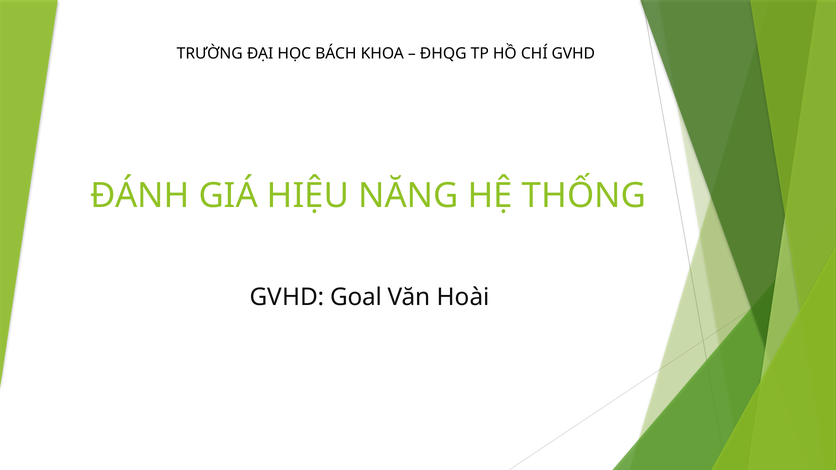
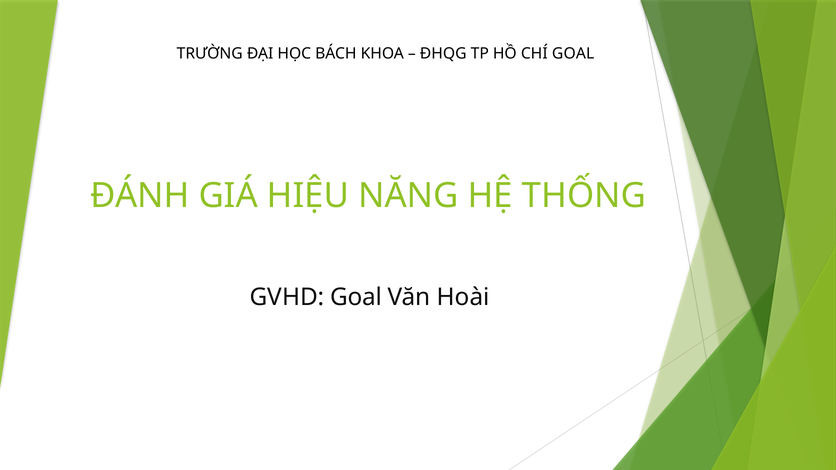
CHÍ GVHD: GVHD -> GOAL (573, 54)
